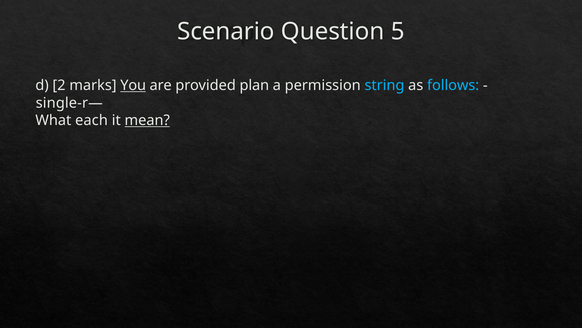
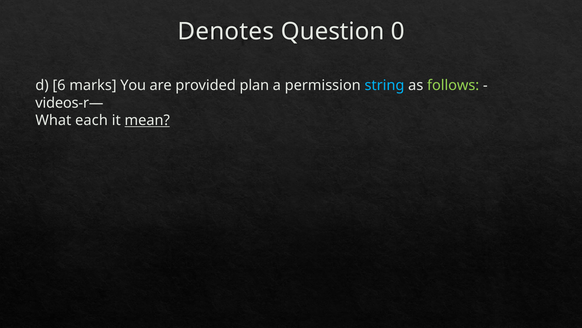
Scenario: Scenario -> Denotes (226, 31)
5: 5 -> 0 (398, 31)
2: 2 -> 6 (59, 85)
You underline: present -> none (133, 85)
follows colour: light blue -> light green (453, 85)
single-r—: single-r— -> videos-r— (69, 103)
